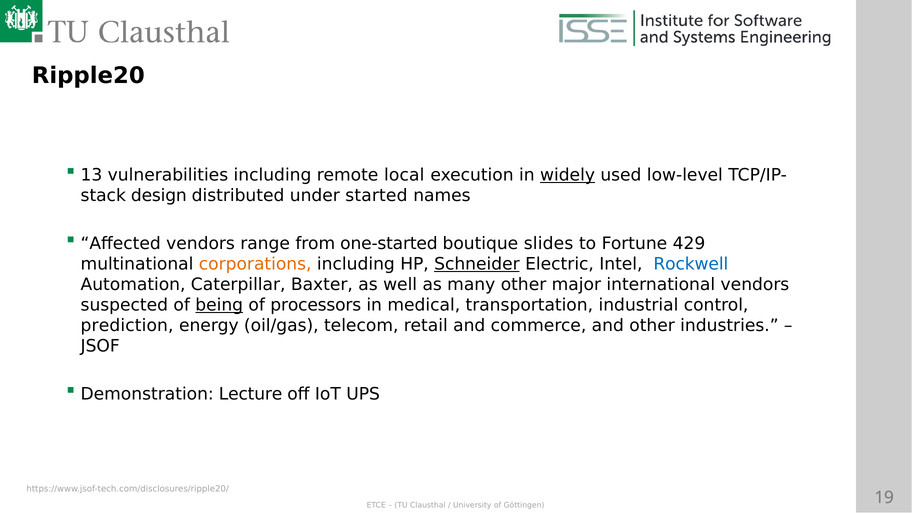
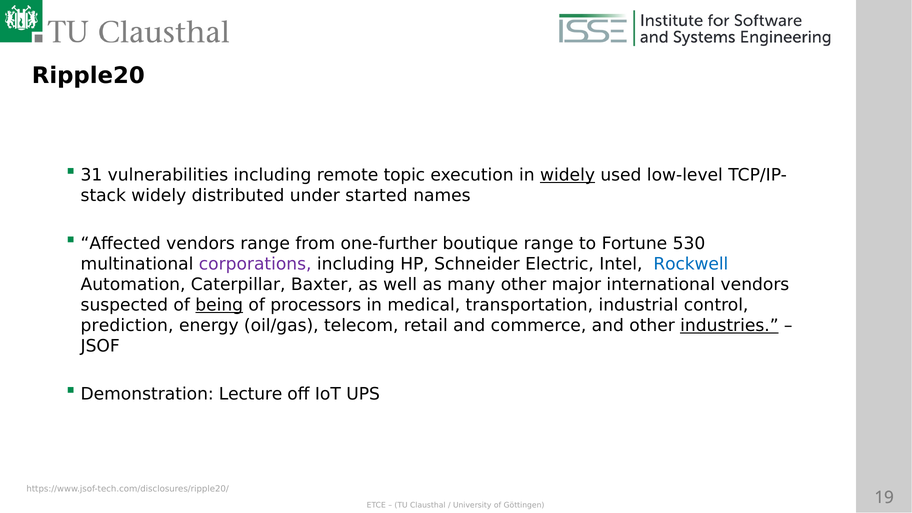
13: 13 -> 31 (91, 175)
local: local -> topic (404, 175)
design: design -> widely (159, 196)
one-started: one-started -> one-further (389, 243)
boutique slides: slides -> range (549, 243)
429: 429 -> 530 (689, 243)
corporations colour: orange -> purple (255, 264)
Schneider underline: present -> none (477, 264)
industries underline: none -> present (729, 326)
